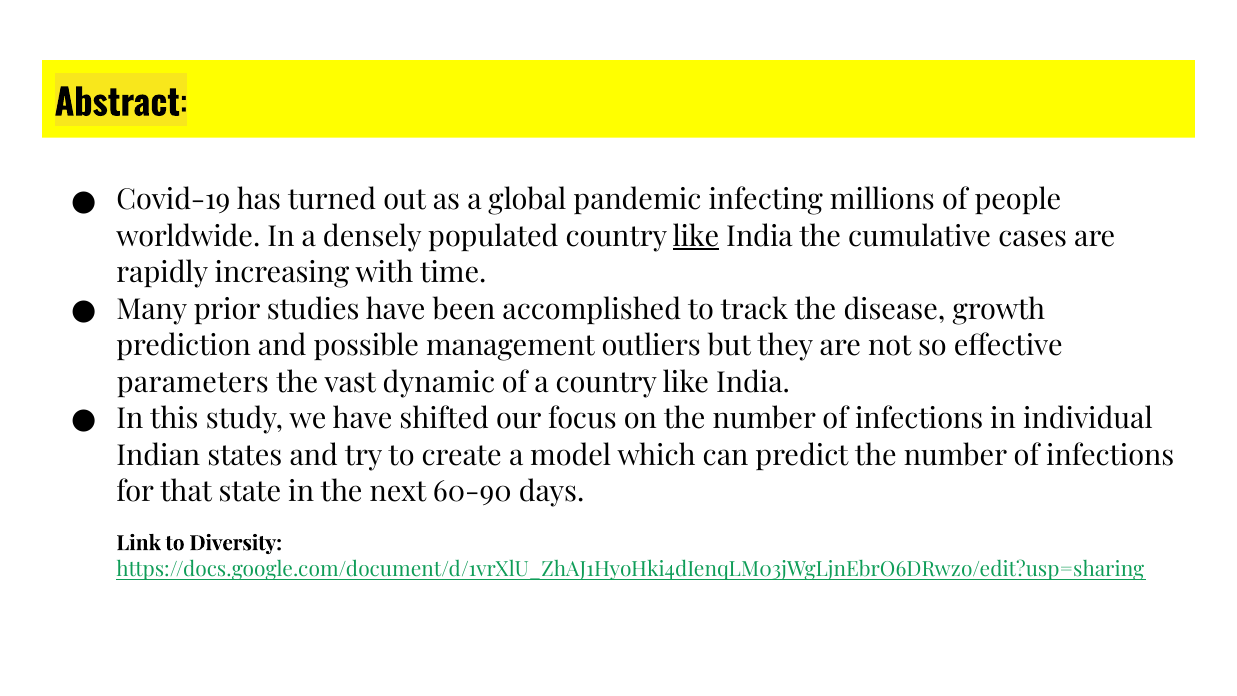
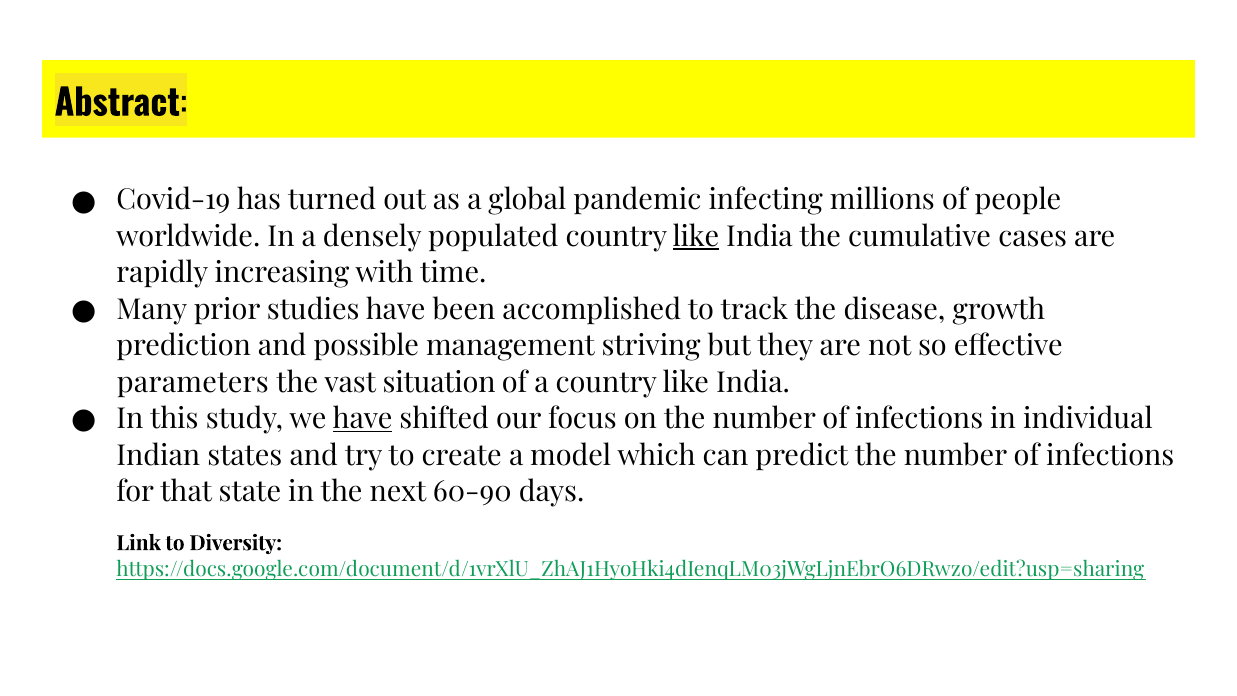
outliers: outliers -> striving (651, 346)
dynamic: dynamic -> situation (439, 383)
have underline: none -> present (363, 419)
